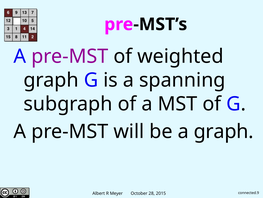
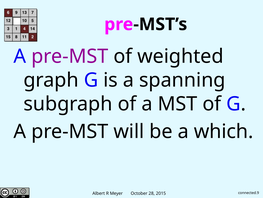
a graph: graph -> which (224, 131)
